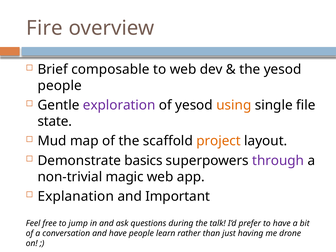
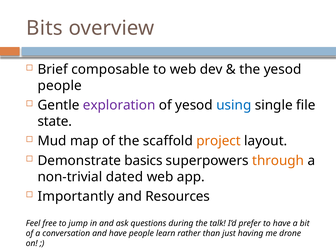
Fire: Fire -> Bits (44, 28)
using colour: orange -> blue (234, 105)
through colour: purple -> orange (278, 161)
magic: magic -> dated (124, 177)
Explanation: Explanation -> Importantly (76, 196)
Important: Important -> Resources (178, 196)
